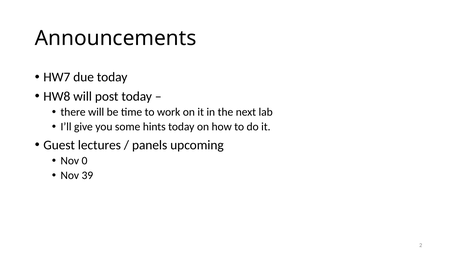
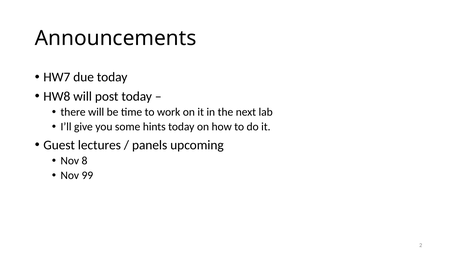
0: 0 -> 8 (85, 161)
39: 39 -> 99 (87, 175)
